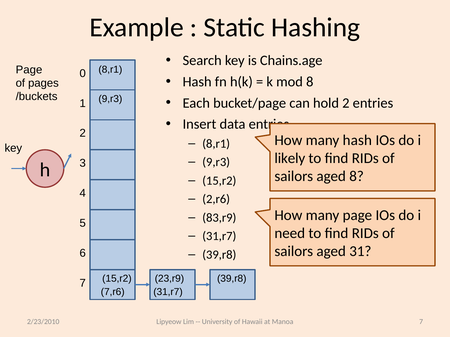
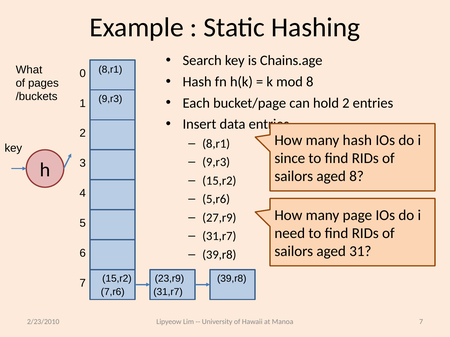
Page: Page -> What (29, 70)
likely: likely -> since (290, 159)
2,r6: 2,r6 -> 5,r6 (216, 199)
83,r9: 83,r9 -> 27,r9 (219, 218)
